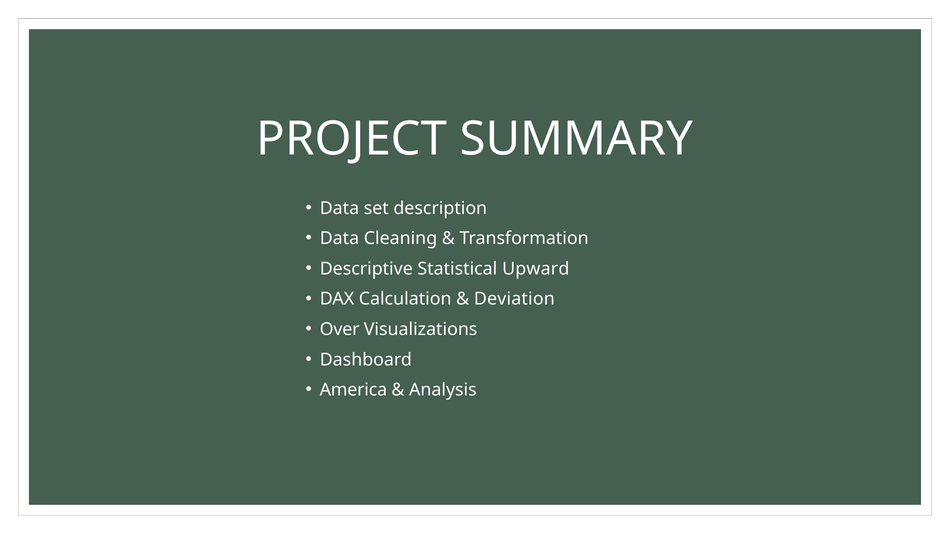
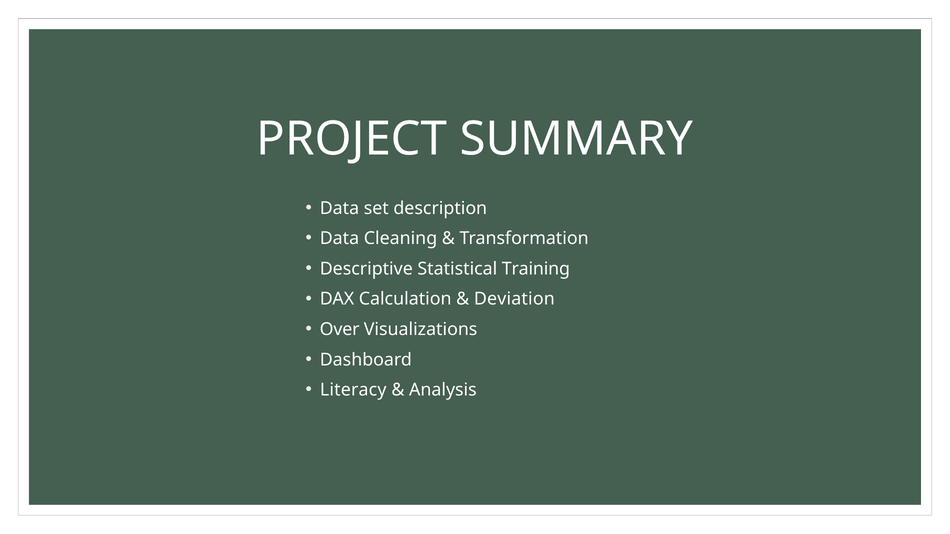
Upward: Upward -> Training (536, 269)
America: America -> Literacy (353, 390)
